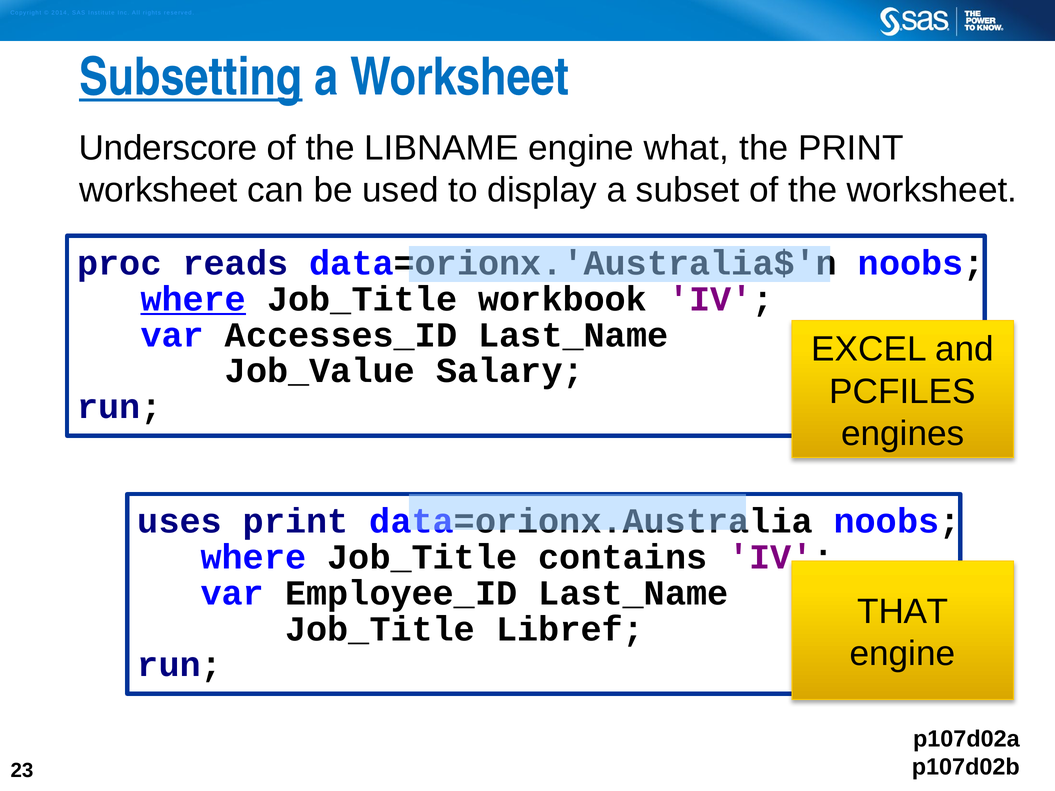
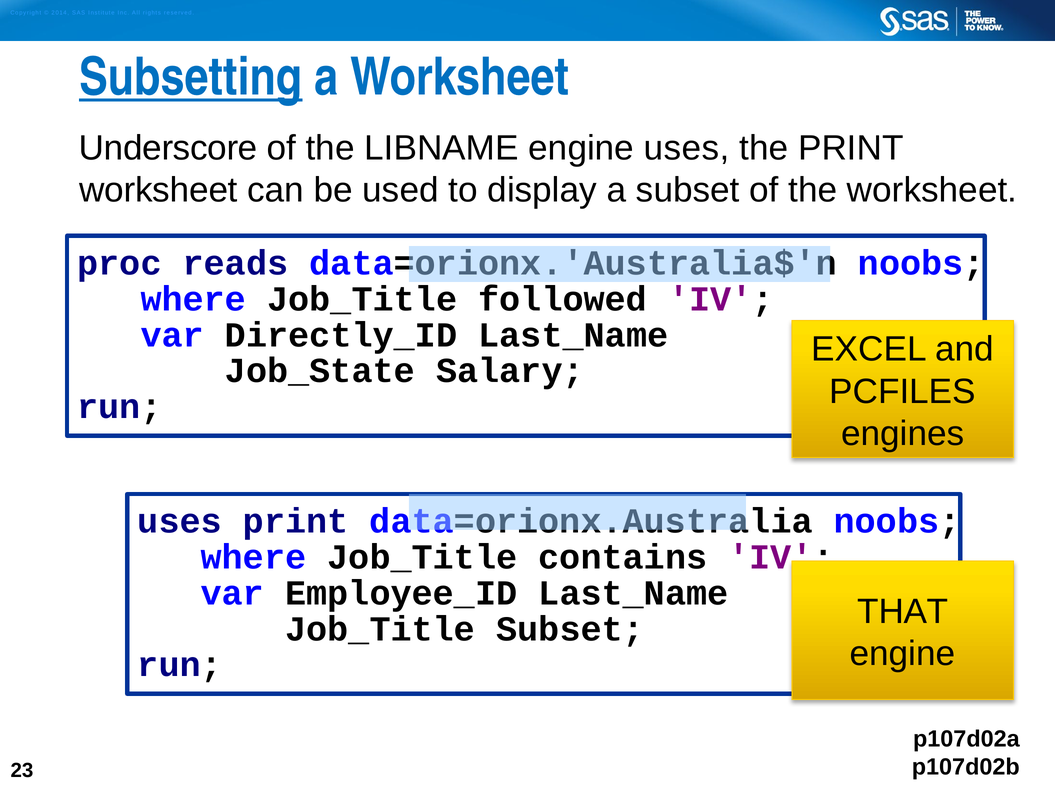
engine what: what -> uses (687, 148)
where underline: present -> none (193, 299)
workbook: workbook -> followed (563, 299)
Accesses_ID: Accesses_ID -> Directly_ID (341, 335)
Job_Value: Job_Value -> Job_State (320, 371)
Job_Title Libref: Libref -> Subset (570, 629)
